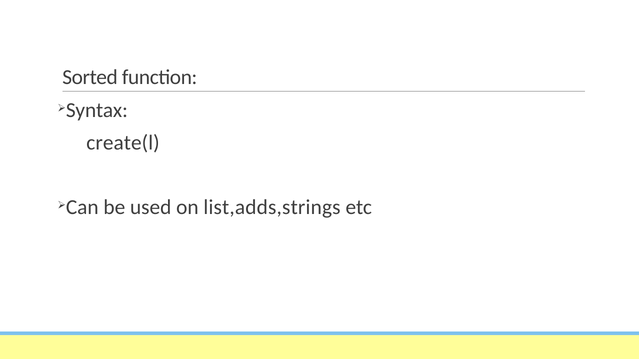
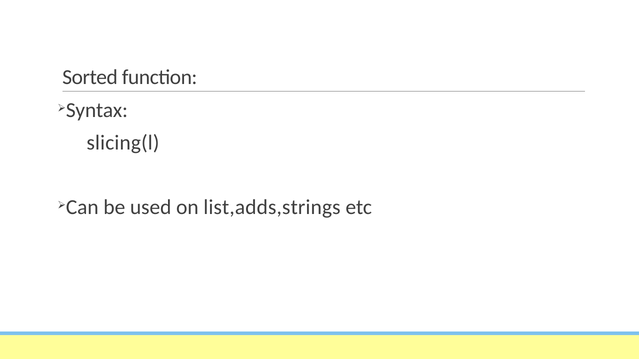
create(l: create(l -> slicing(l (123, 143)
